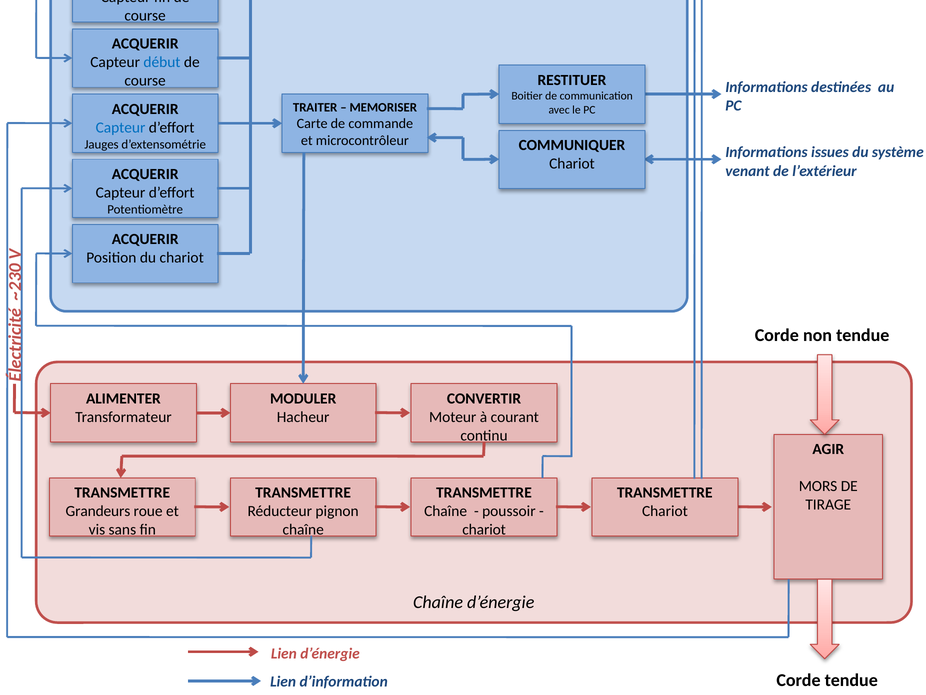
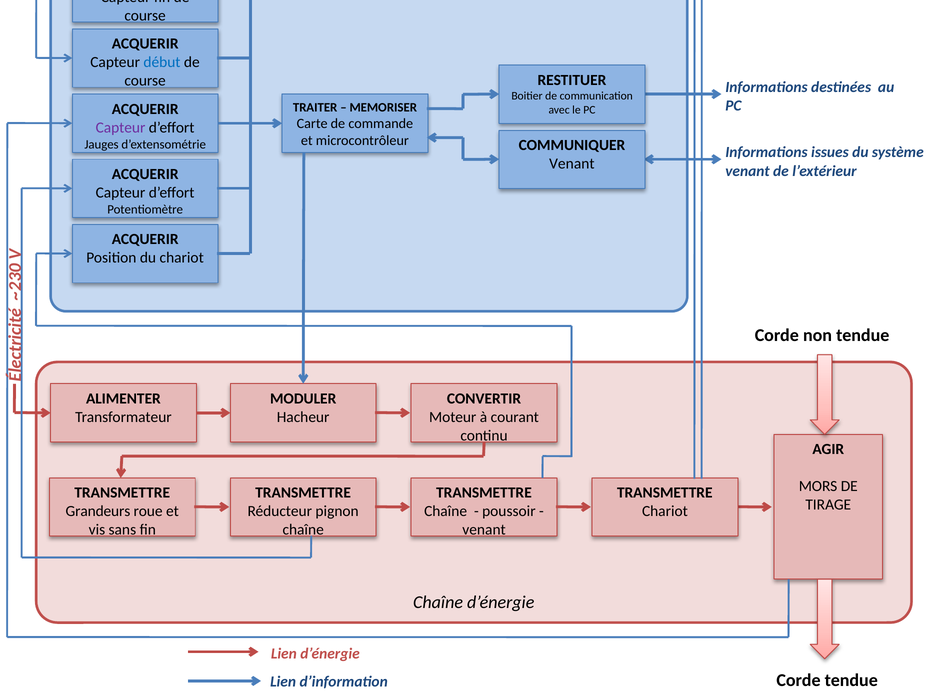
Capteur colour: blue -> purple (121, 127)
Chariot: Chariot -> Venant (572, 164)
chariot: chariot -> venant (484, 529)
